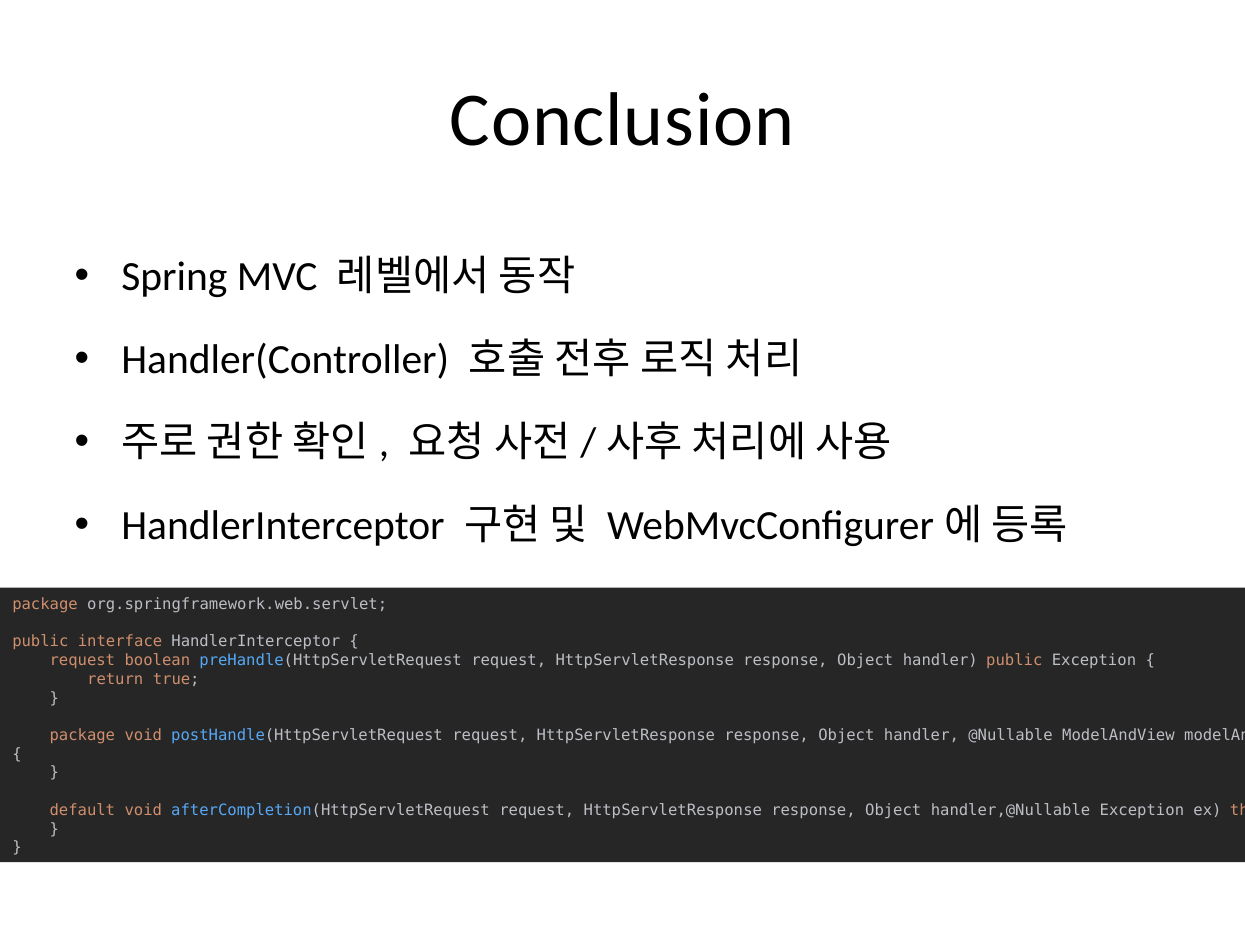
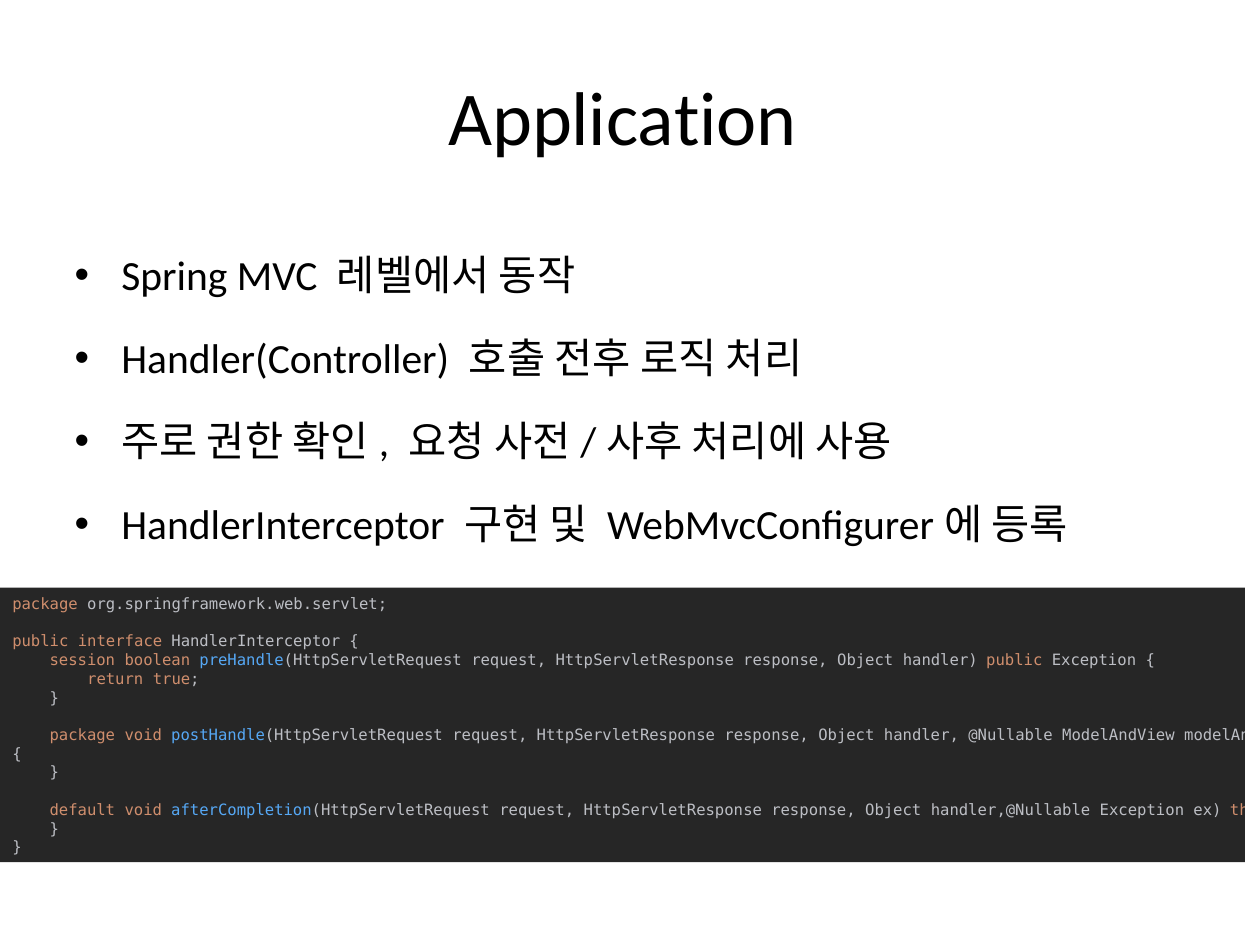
Conclusion: Conclusion -> Application (622, 121)
request: request -> session (82, 660)
